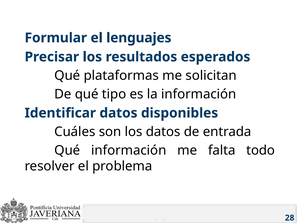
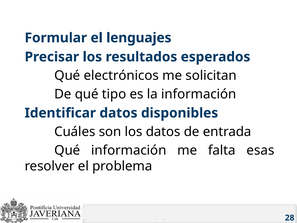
plataformas: plataformas -> electrónicos (121, 76)
todo: todo -> esas (260, 150)
